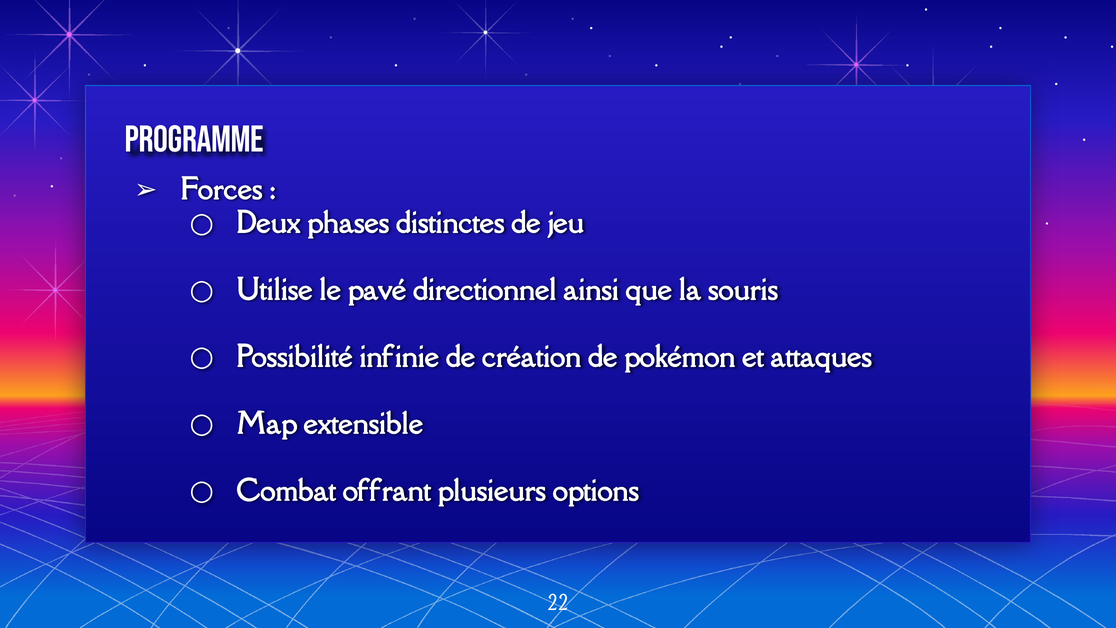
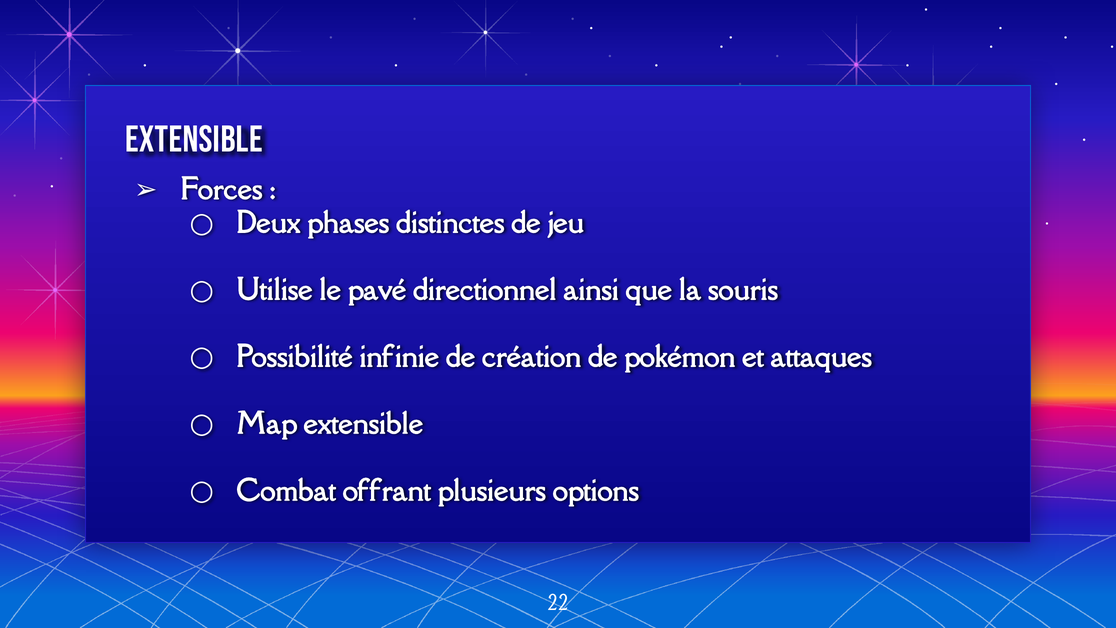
Programme: Programme -> Extensible (194, 139)
